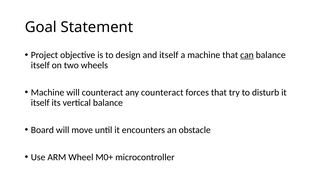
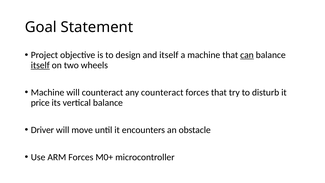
itself underline: none -> present (40, 65)
itself: itself -> price (40, 103)
Board: Board -> Driver (42, 130)
ARM Wheel: Wheel -> Forces (81, 157)
